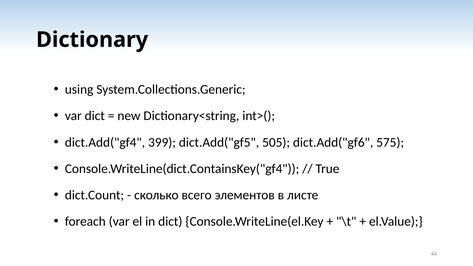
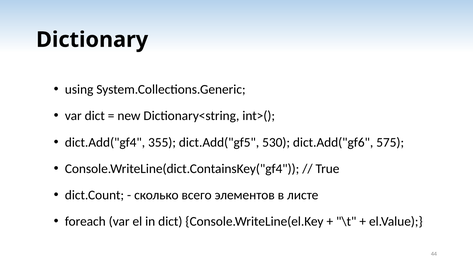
399: 399 -> 355 (162, 142)
505: 505 -> 530 (276, 142)
